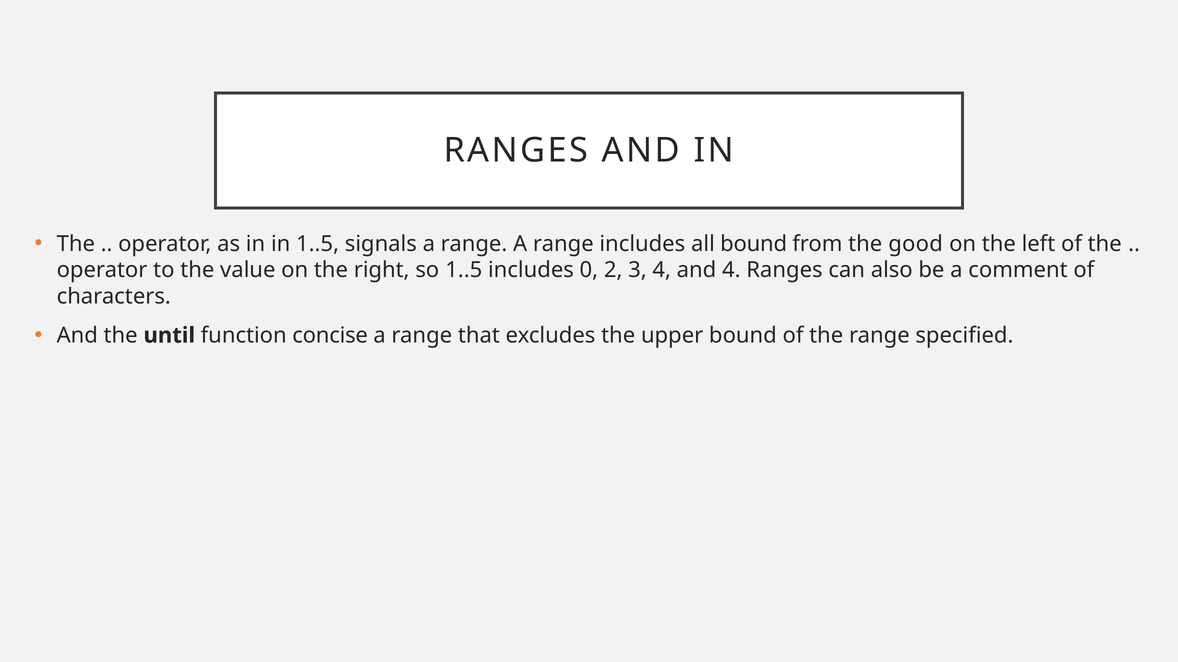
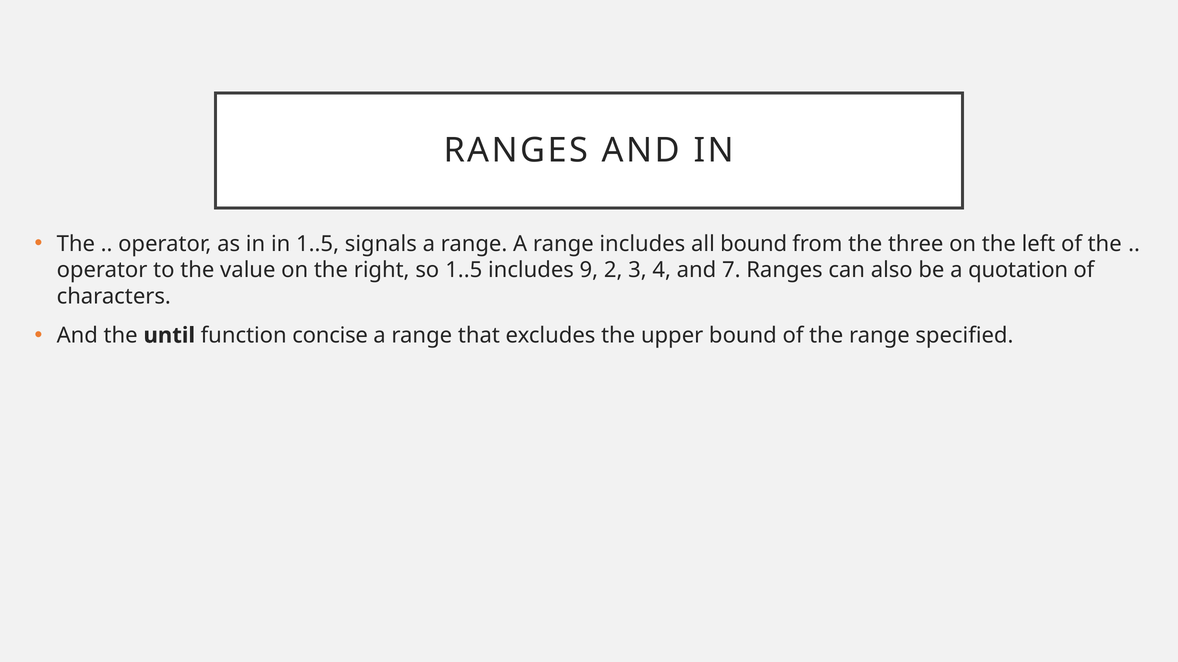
good: good -> three (916, 244)
0: 0 -> 9 (589, 270)
and 4: 4 -> 7 (731, 270)
comment: comment -> quotation (1018, 270)
